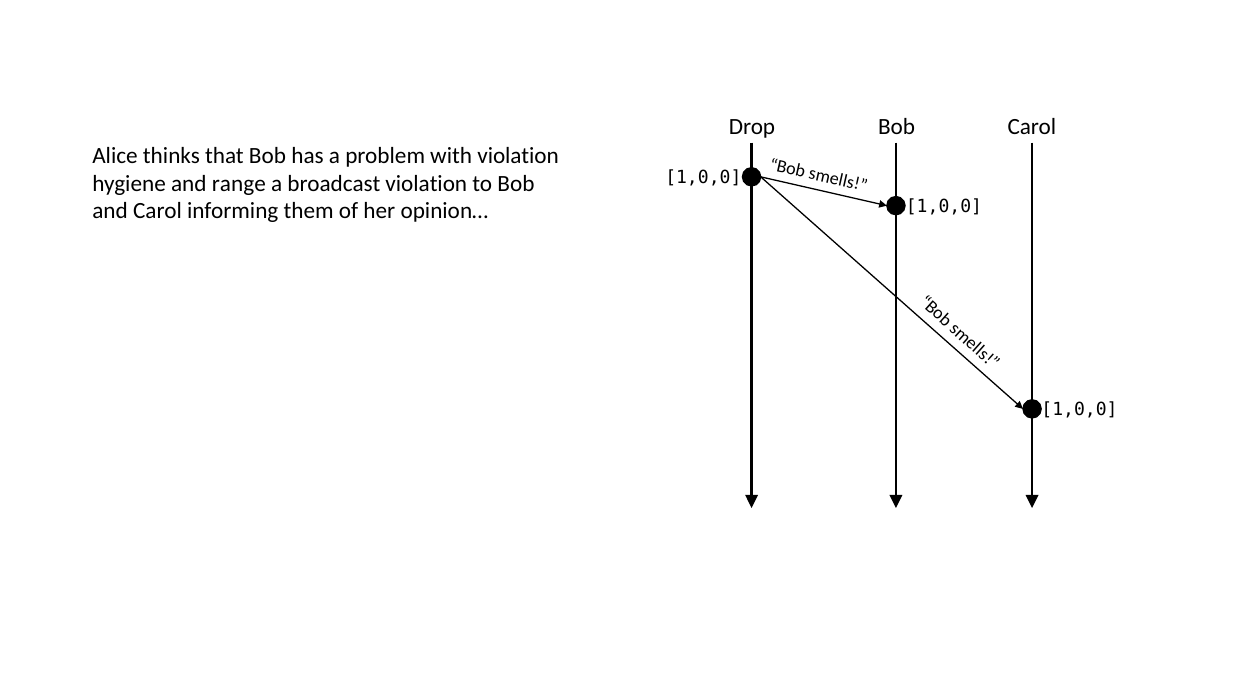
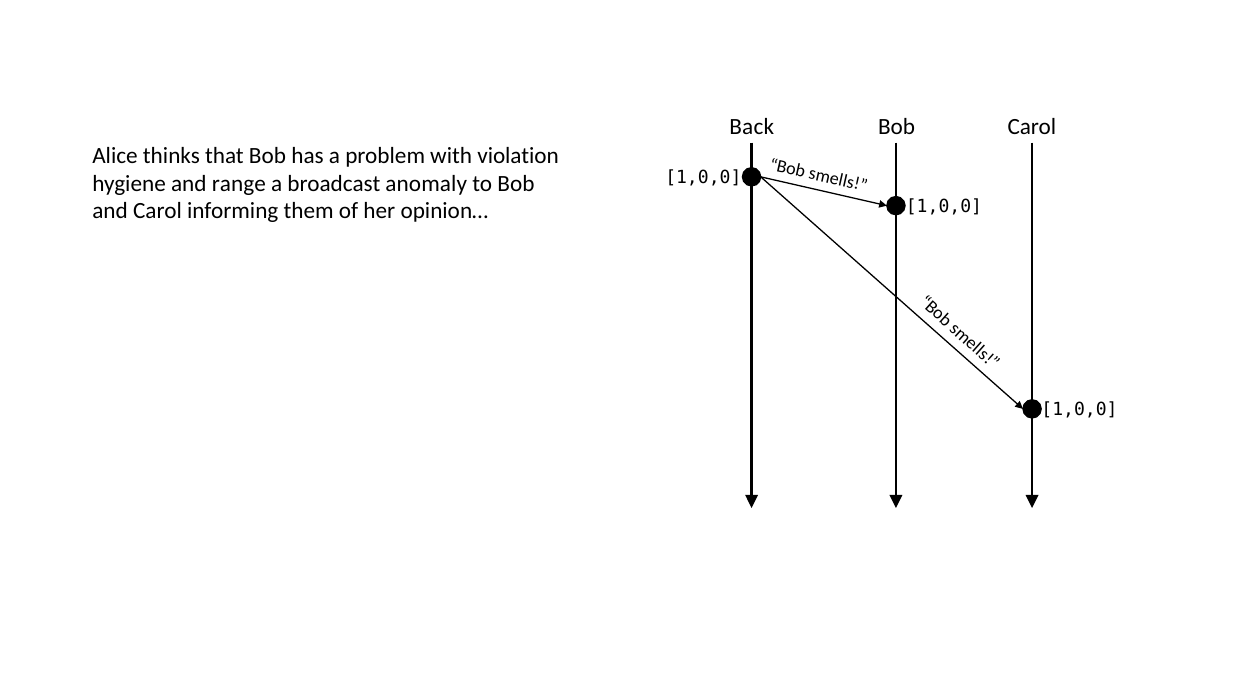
Drop: Drop -> Back (752, 126)
broadcast violation: violation -> anomaly (426, 183)
